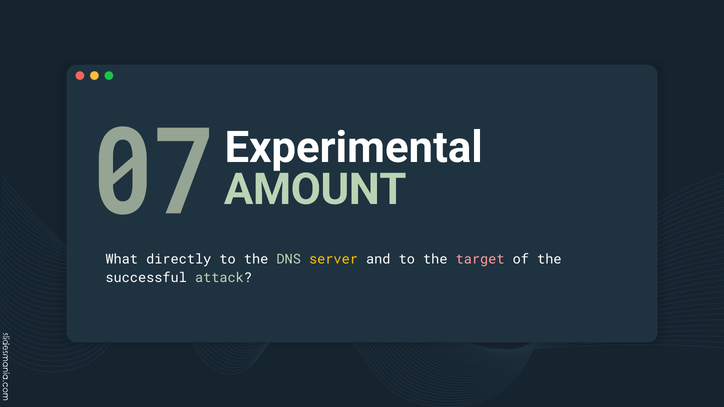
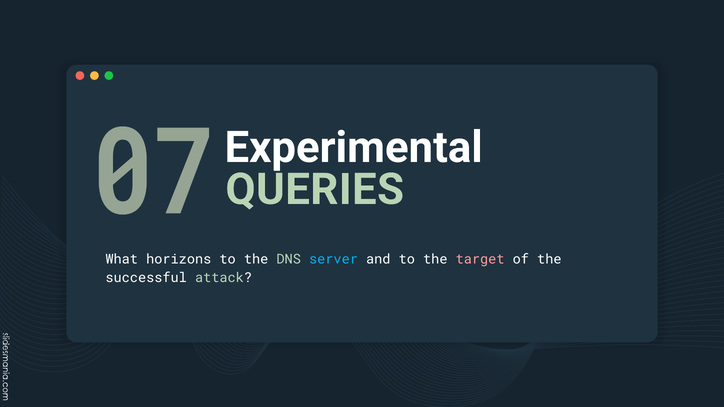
AMOUNT: AMOUNT -> QUERIES (315, 190)
directly: directly -> horizons (179, 259)
server colour: yellow -> light blue (333, 259)
